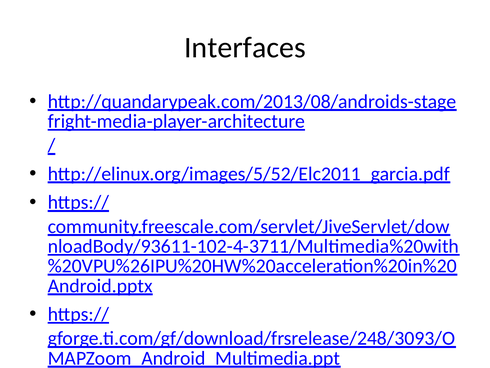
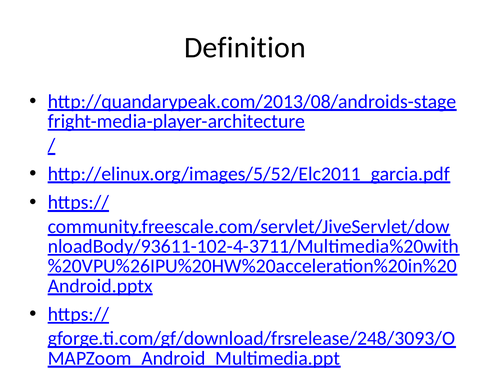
Interfaces: Interfaces -> Definition (245, 47)
